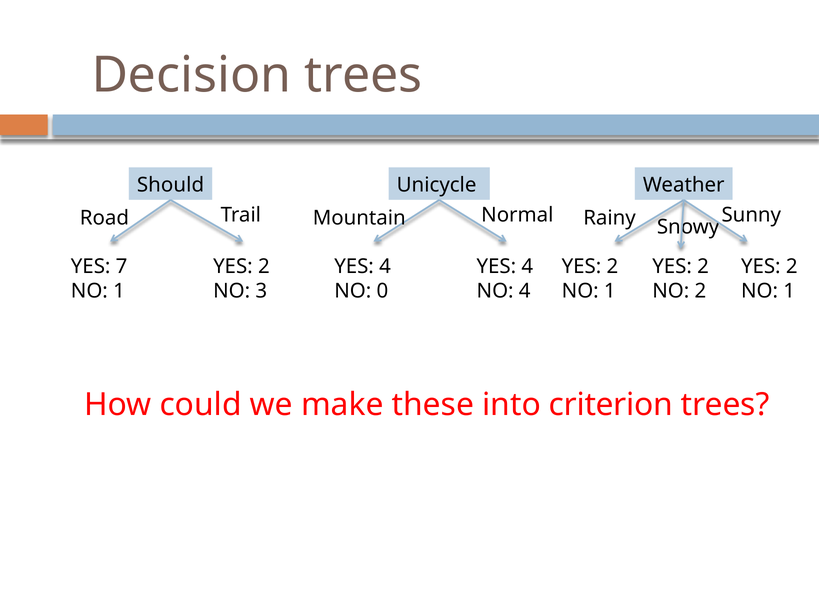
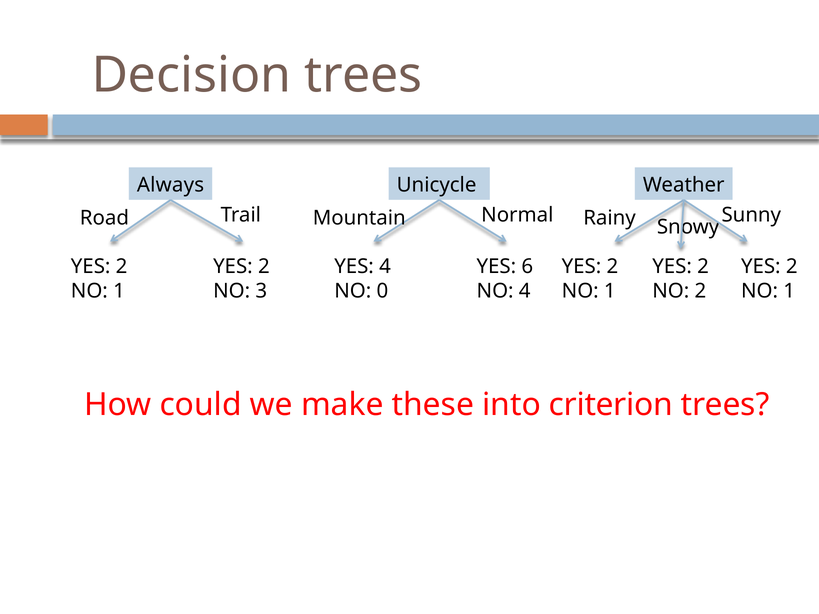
Should: Should -> Always (170, 185)
7: 7 -> 2 (122, 267)
4: 4 -> 6 (527, 267)
